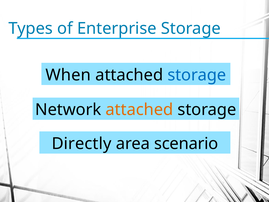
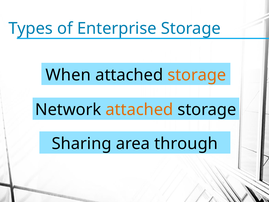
storage colour: blue -> orange (197, 75)
Directly: Directly -> Sharing (82, 144)
scenario: scenario -> through (186, 144)
